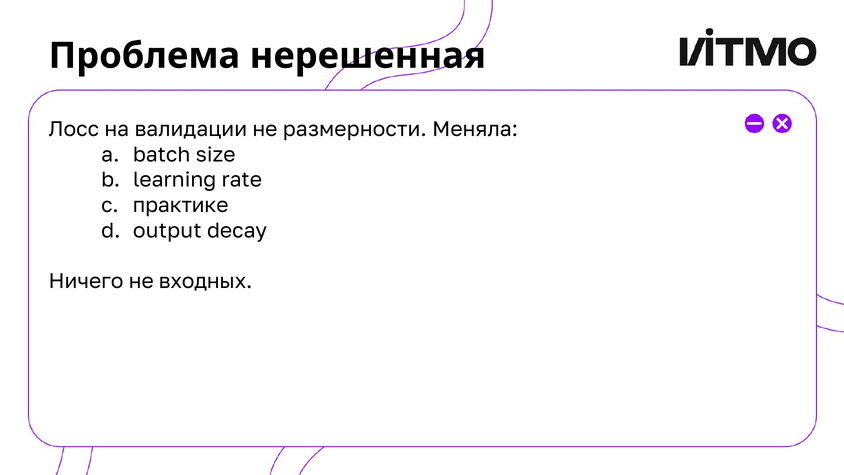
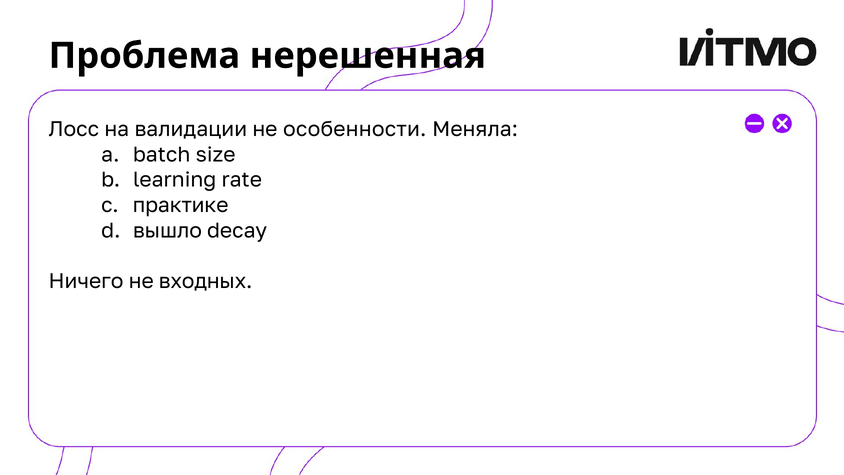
размерности: размерности -> особенности (355, 129)
output: output -> вышло (167, 230)
